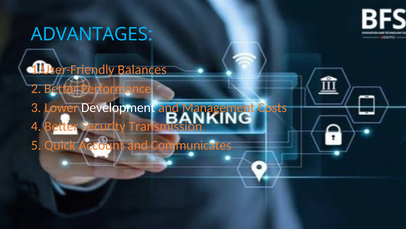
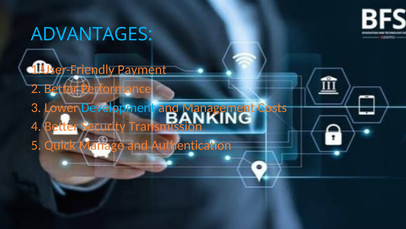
Balances: Balances -> Payment (142, 70)
Development colour: white -> light blue (118, 107)
Account: Account -> Manage (101, 145)
Communicates: Communicates -> Authentication (191, 145)
